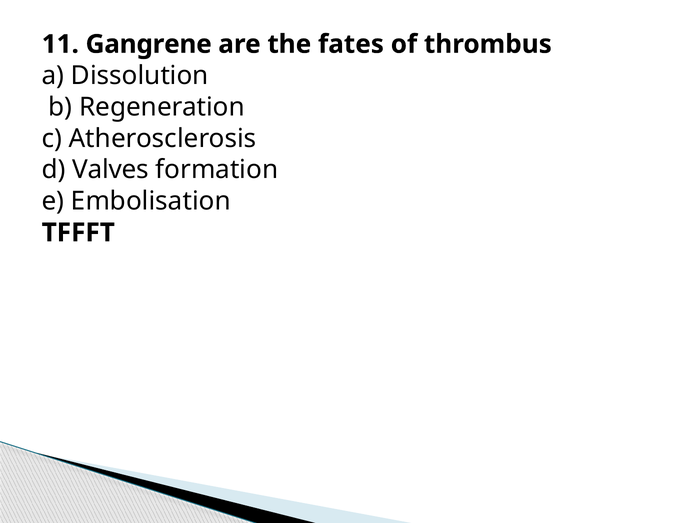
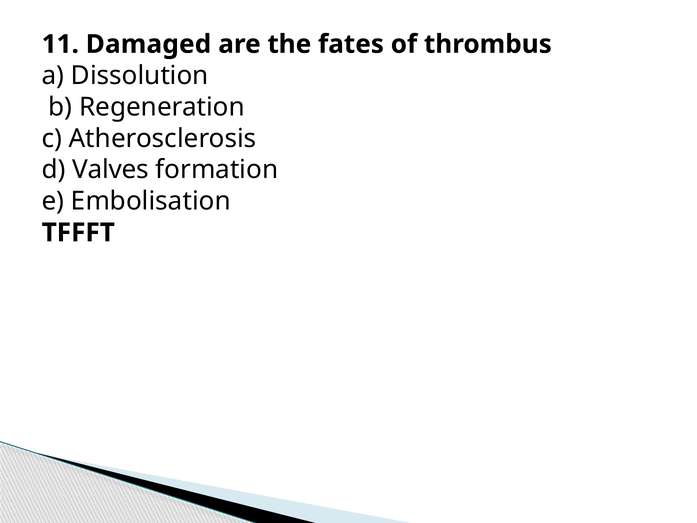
Gangrene: Gangrene -> Damaged (148, 44)
